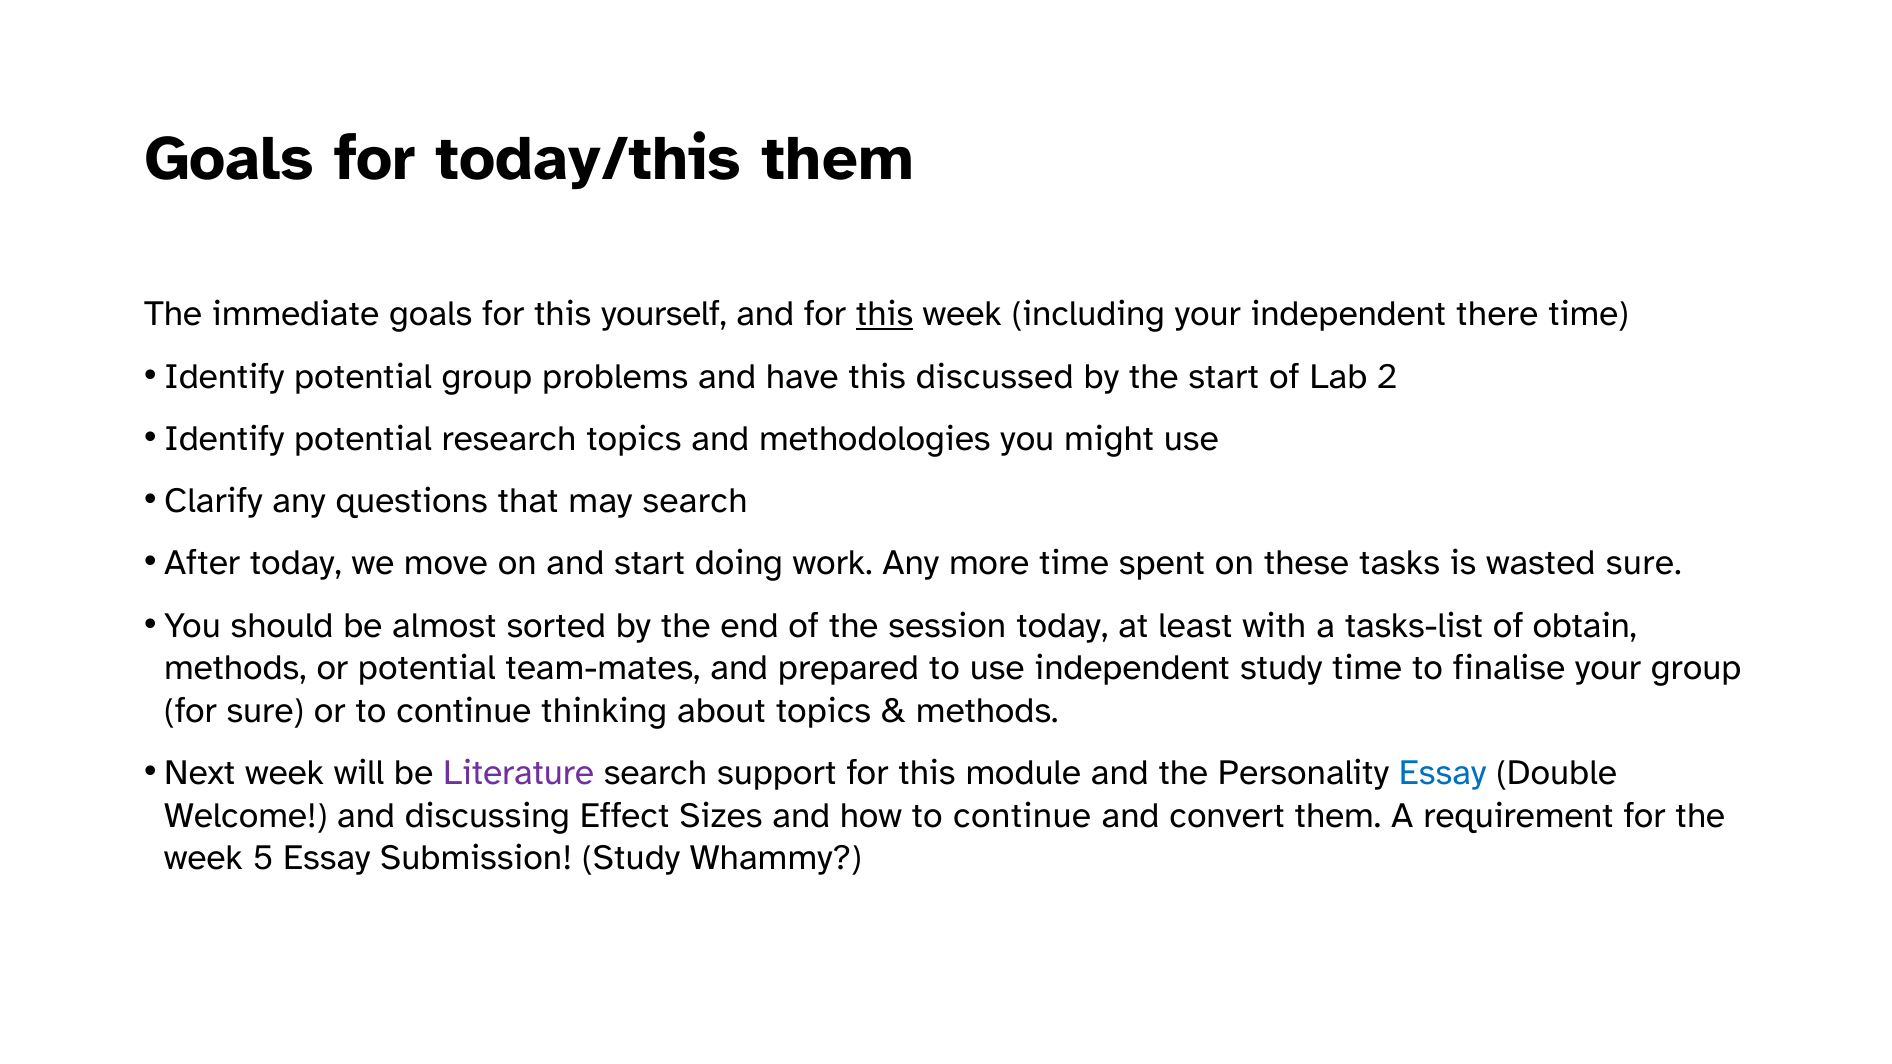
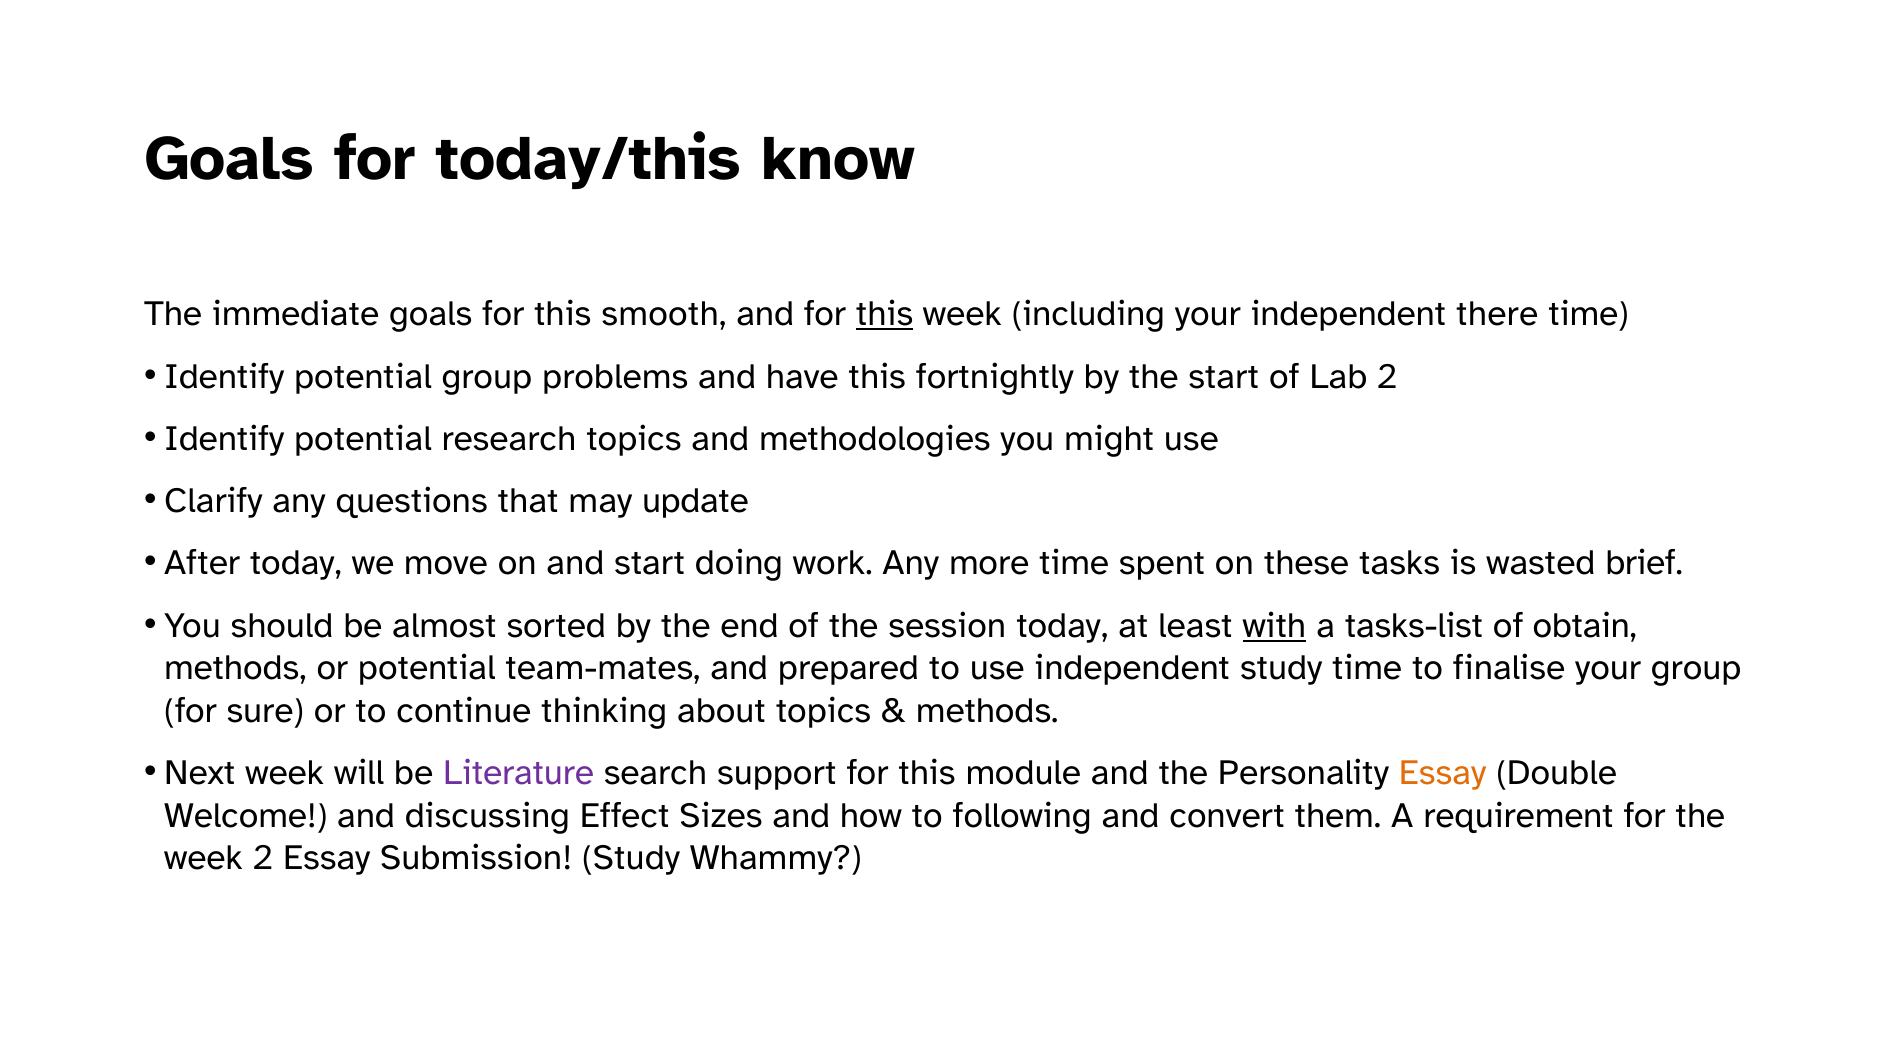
today/this them: them -> know (838, 159)
yourself: yourself -> smooth (664, 314)
discussed: discussed -> fortnightly (995, 376)
may search: search -> update (695, 501)
wasted sure: sure -> brief (1644, 563)
with underline: none -> present (1274, 626)
Essay colour: blue -> orange (1443, 773)
how to continue: continue -> following (1022, 816)
week 5: 5 -> 2 (263, 858)
